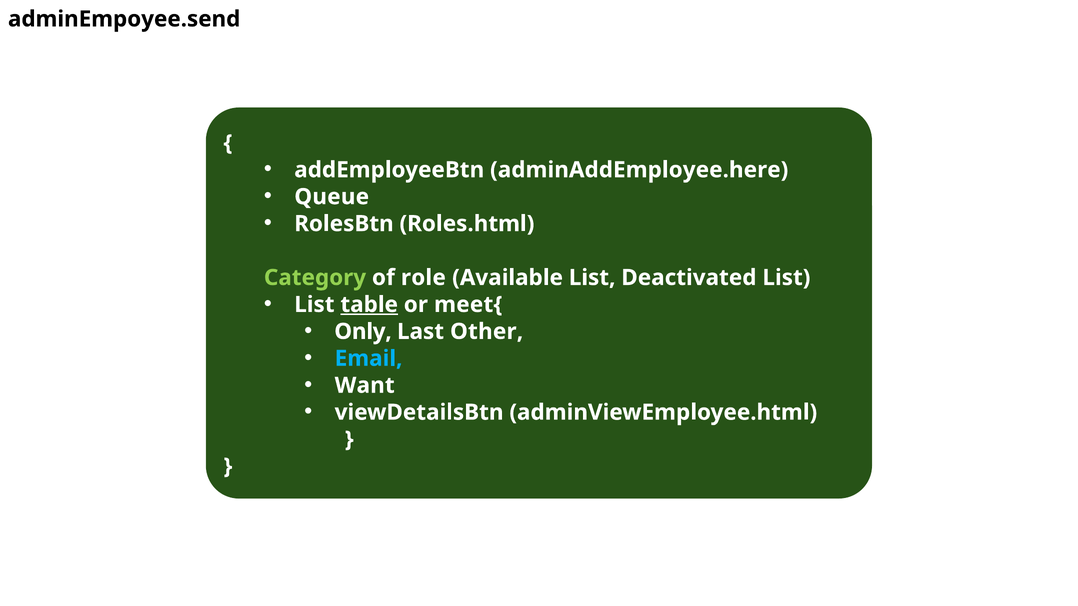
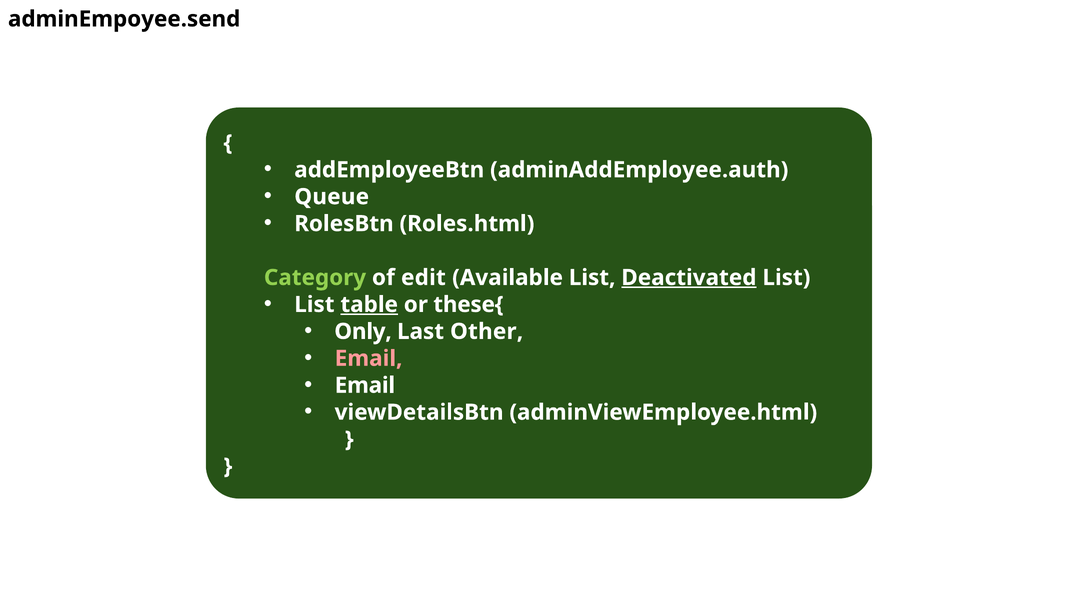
adminAddEmployee.here: adminAddEmployee.here -> adminAddEmployee.auth (639, 170)
role: role -> edit (423, 278)
Deactivated underline: none -> present (689, 278)
meet{: meet{ -> these{ (468, 305)
Email colour: light blue -> pink (369, 359)
Want: Want -> Email (365, 386)
